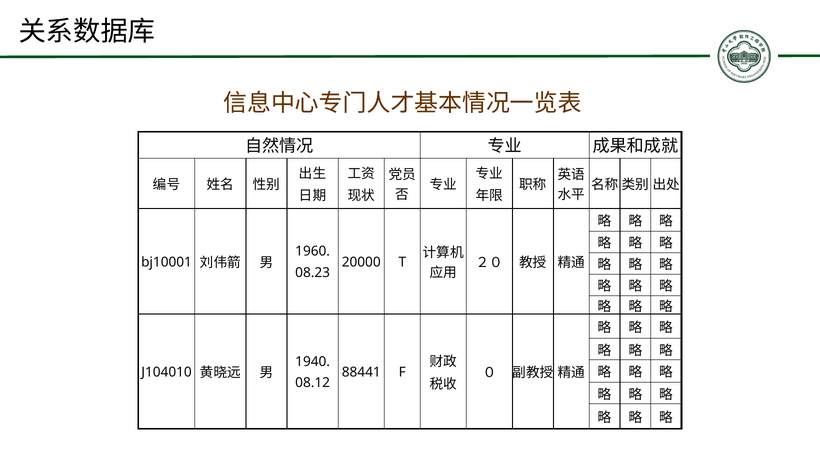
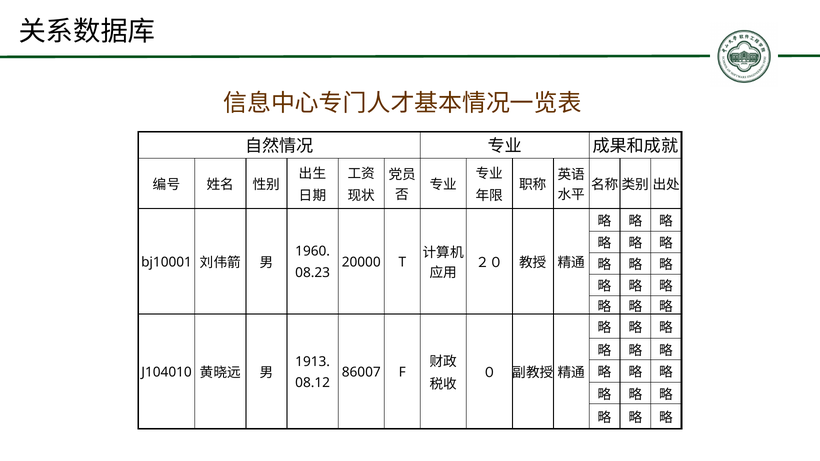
1940: 1940 -> 1913 (313, 362)
88441: 88441 -> 86007 (361, 372)
